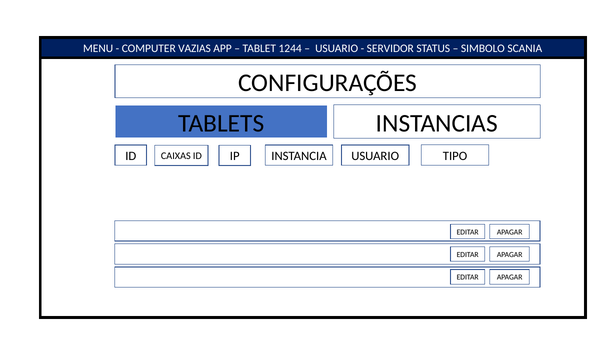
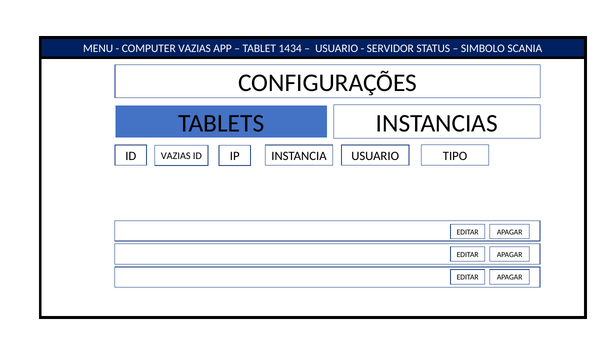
1244: 1244 -> 1434 (290, 48)
CAIXAS: CAIXAS -> VAZIAS (176, 156)
